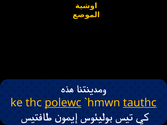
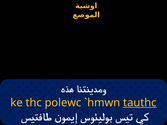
polewc underline: present -> none (63, 103)
